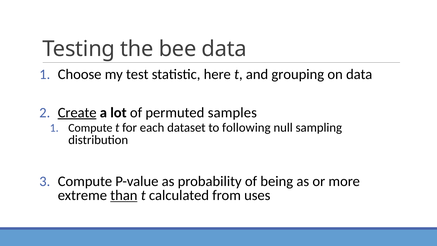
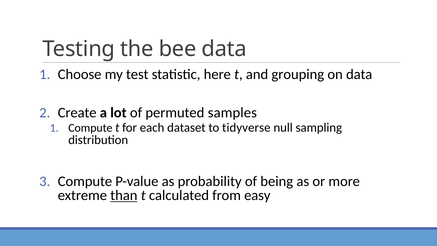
Create underline: present -> none (77, 113)
following: following -> tidyverse (246, 127)
uses: uses -> easy (257, 195)
